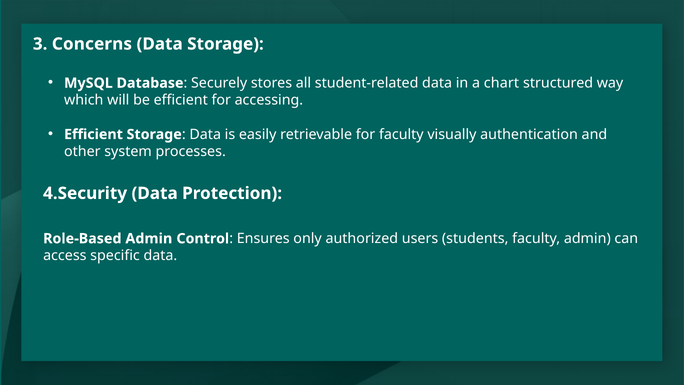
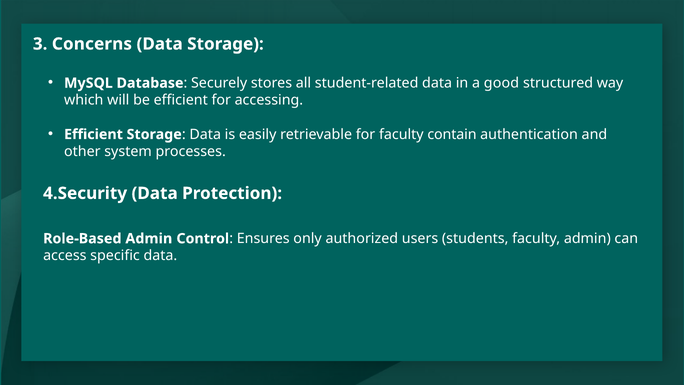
chart: chart -> good (501, 83)
visually: visually -> contain (452, 134)
